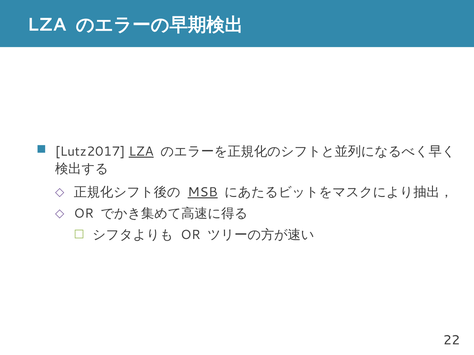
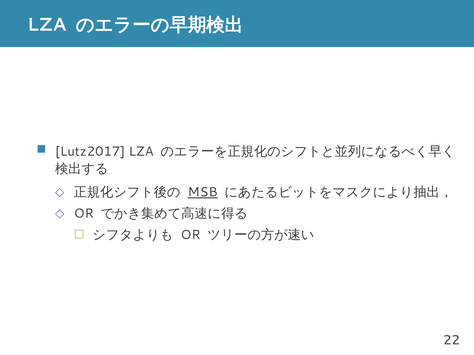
LZA underline: present -> none (141, 152)
